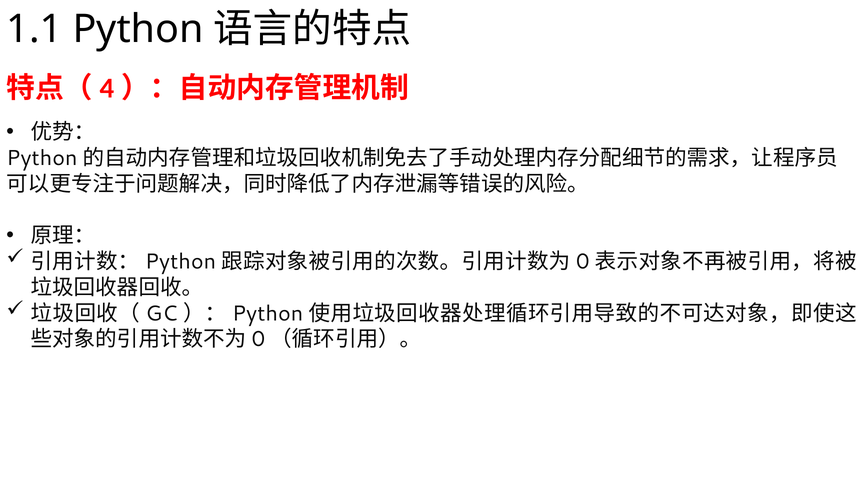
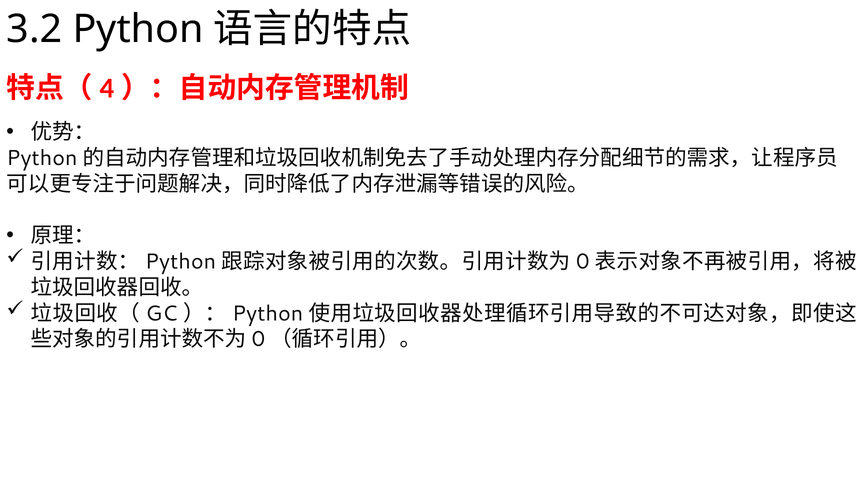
1.1: 1.1 -> 3.2 (34, 29)
